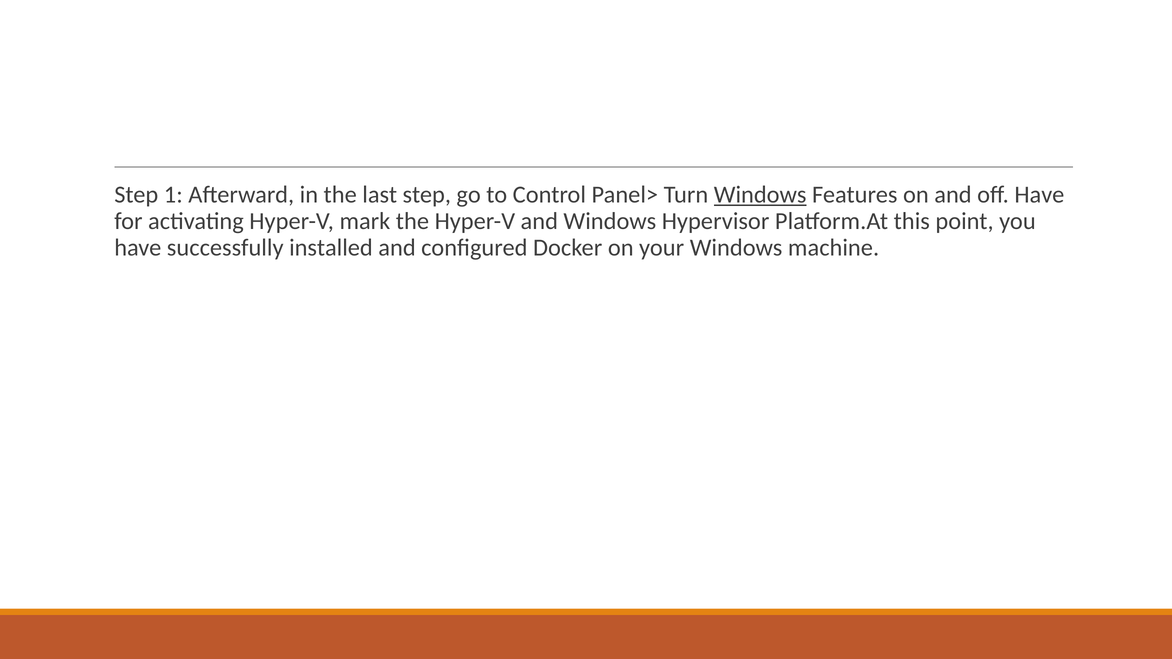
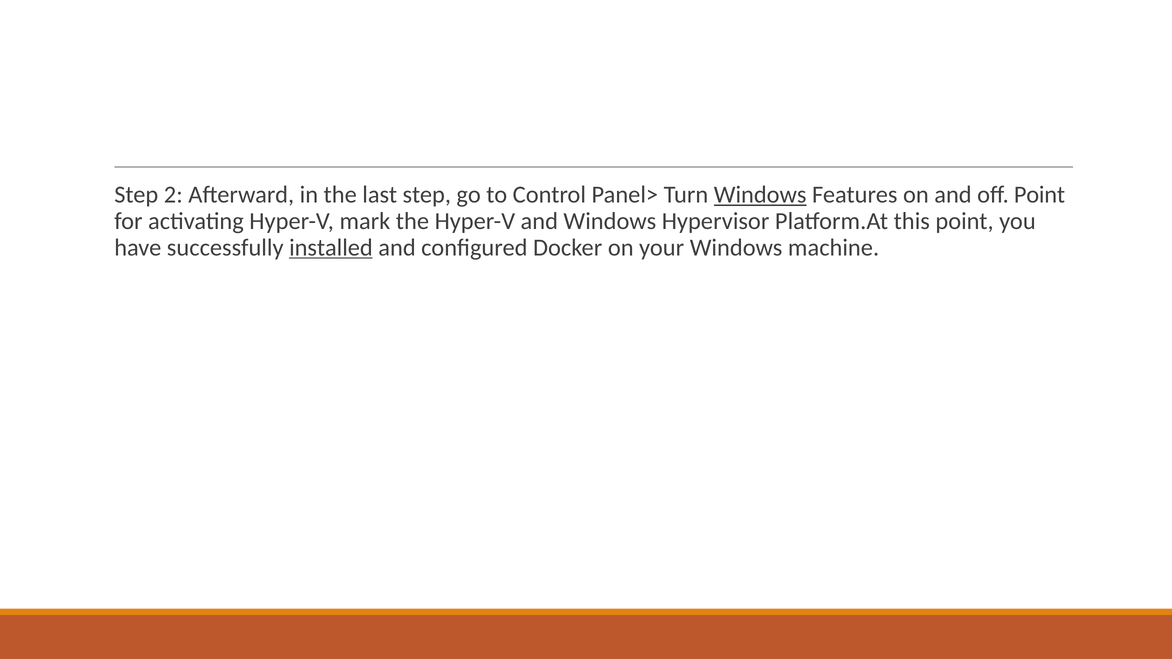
1: 1 -> 2 (173, 195)
off Have: Have -> Point (1040, 195)
installed underline: none -> present (331, 248)
